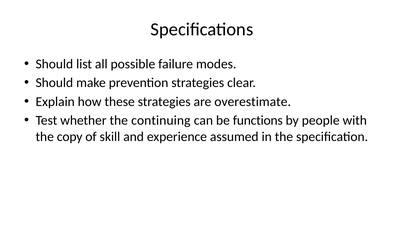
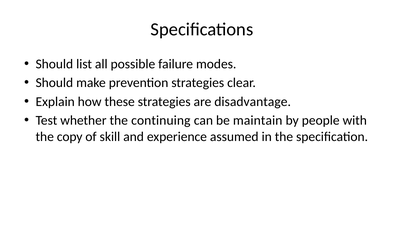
overestimate: overestimate -> disadvantage (253, 102)
functions: functions -> maintain (258, 121)
